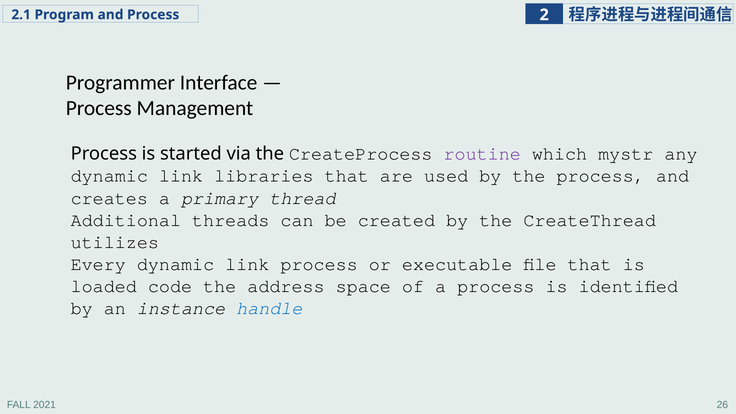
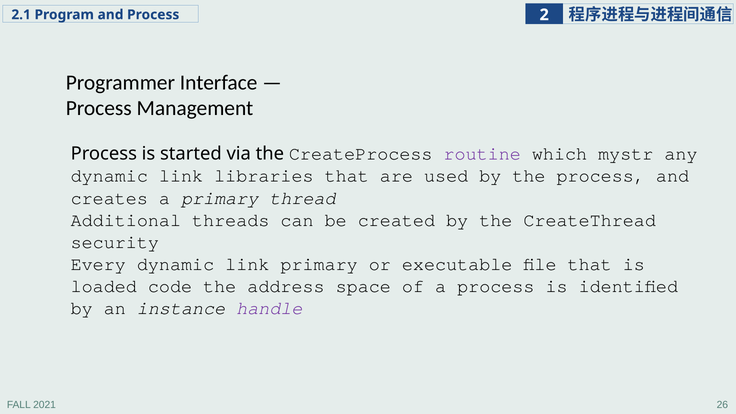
utilizes: utilizes -> security (115, 242)
link process: process -> primary (319, 264)
handle colour: blue -> purple (269, 308)
